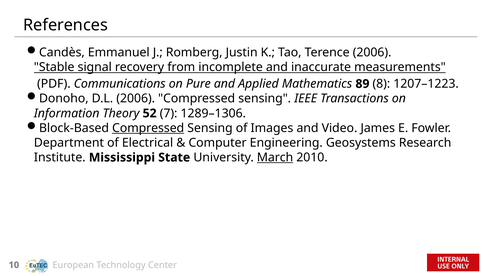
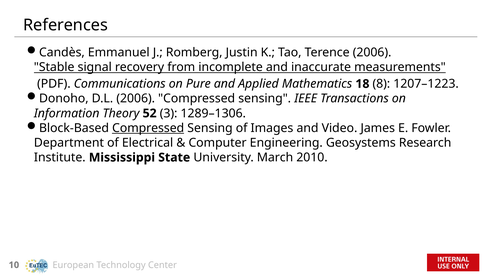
89: 89 -> 18 (362, 84)
7: 7 -> 3 (169, 113)
March underline: present -> none (275, 157)
